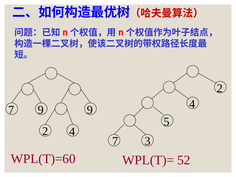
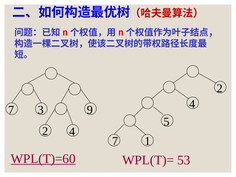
7 9: 9 -> 3 (41, 110)
3: 3 -> 1 (148, 141)
WPL(T)=60 underline: none -> present (43, 159)
52: 52 -> 53 (184, 160)
